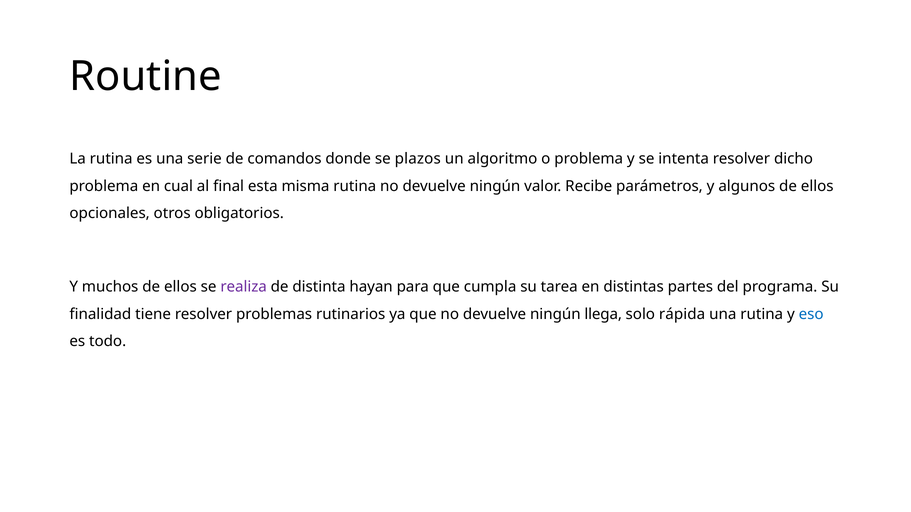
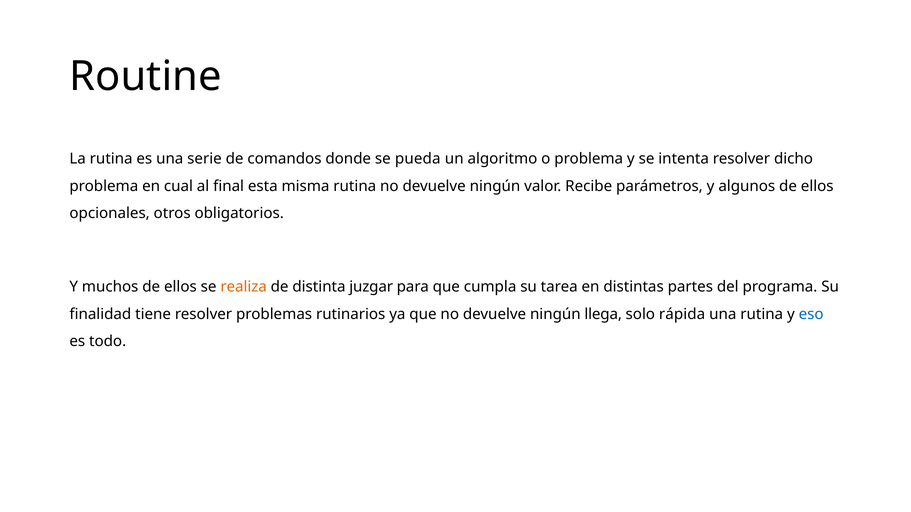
plazos: plazos -> pueda (418, 159)
realiza colour: purple -> orange (244, 287)
hayan: hayan -> juzgar (371, 287)
